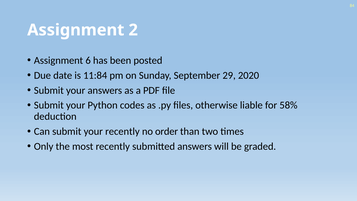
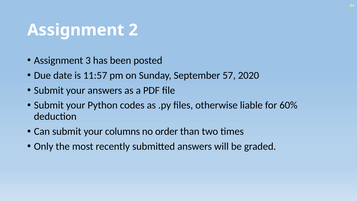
6: 6 -> 3 (88, 60)
11:84: 11:84 -> 11:57 (95, 75)
29: 29 -> 57 (229, 75)
58%: 58% -> 60% (288, 105)
your recently: recently -> columns (122, 131)
